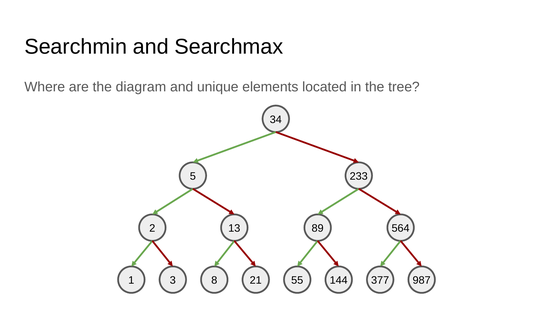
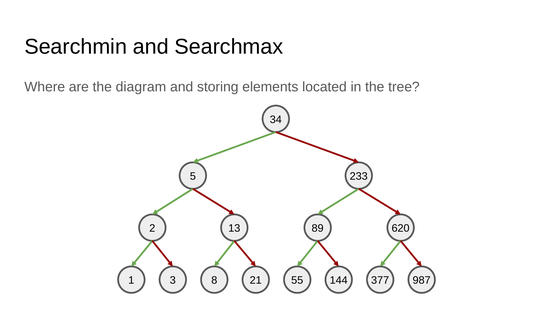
unique: unique -> storing (218, 87)
564: 564 -> 620 (401, 228)
